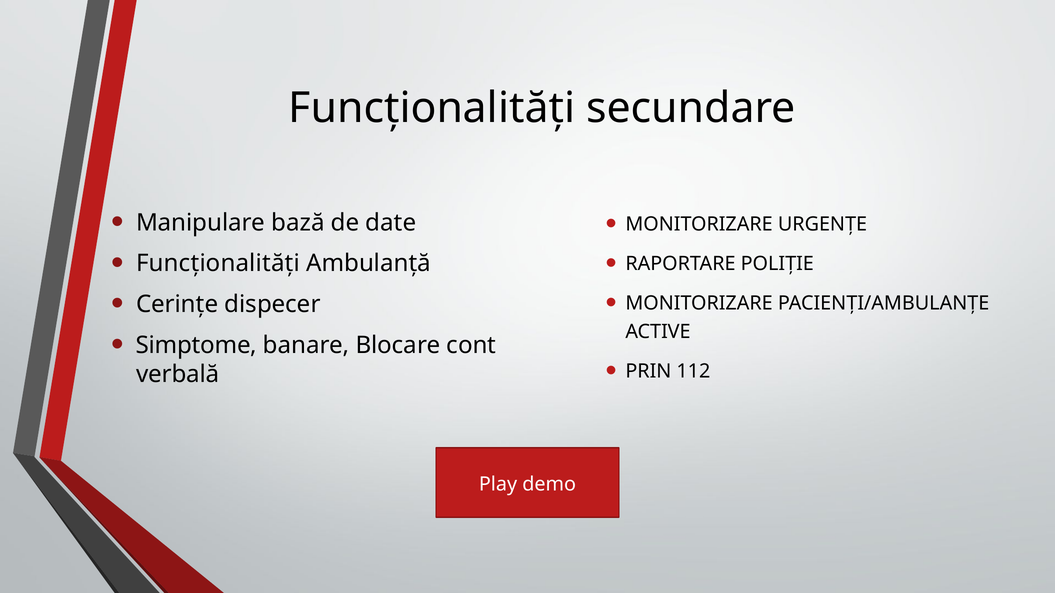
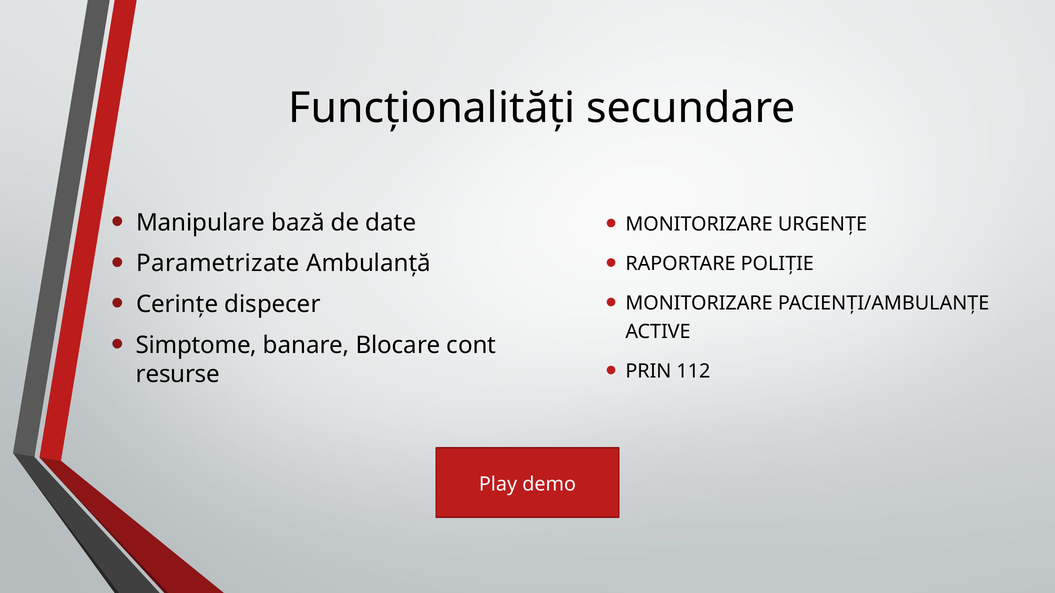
Funcționalități: Funcționalități -> Parametrizate (218, 264)
verbală: verbală -> resurse (178, 374)
